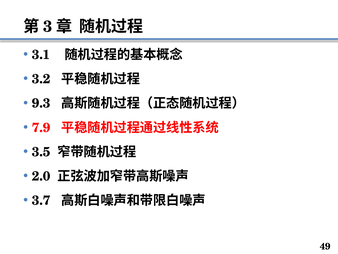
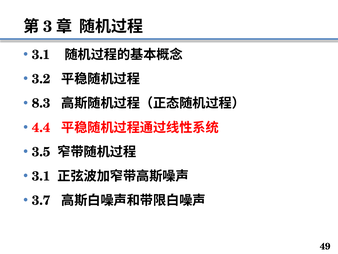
9.3: 9.3 -> 8.3 (41, 103)
7.9: 7.9 -> 4.4 (41, 127)
2.0: 2.0 -> 3.1 (41, 176)
